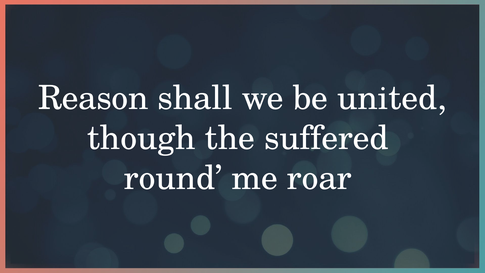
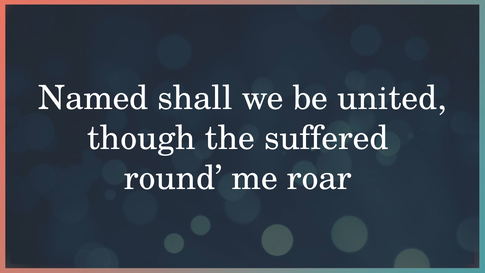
Reason: Reason -> Named (93, 98)
